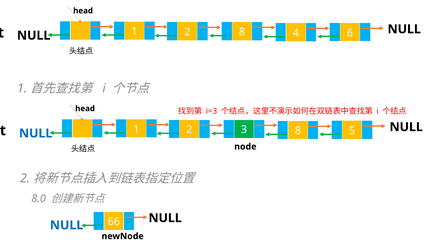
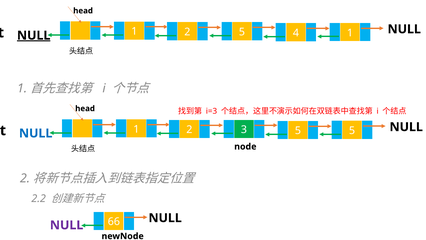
2 8: 8 -> 5 (242, 32)
4 6: 6 -> 1 (350, 33)
NULL underline: none -> present (34, 35)
3 8: 8 -> 5 (298, 131)
8.0: 8.0 -> 2.2 (39, 198)
NULL colour: blue -> purple (67, 225)
